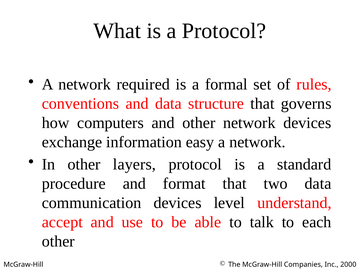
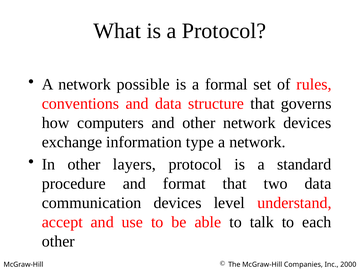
required: required -> possible (143, 84)
easy: easy -> type (200, 142)
